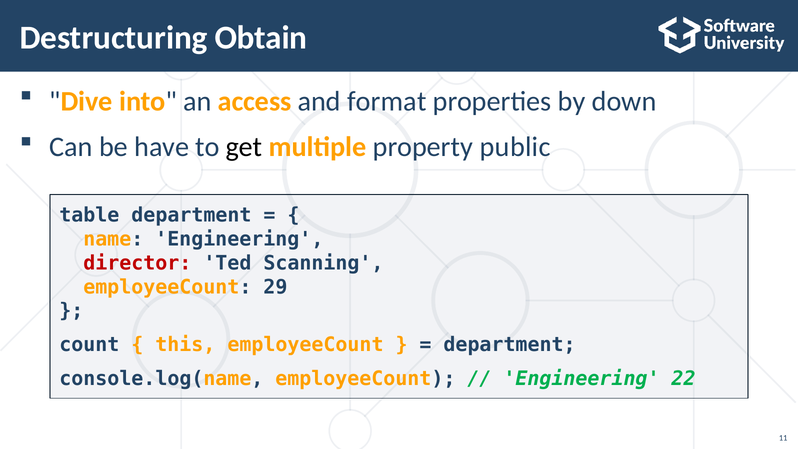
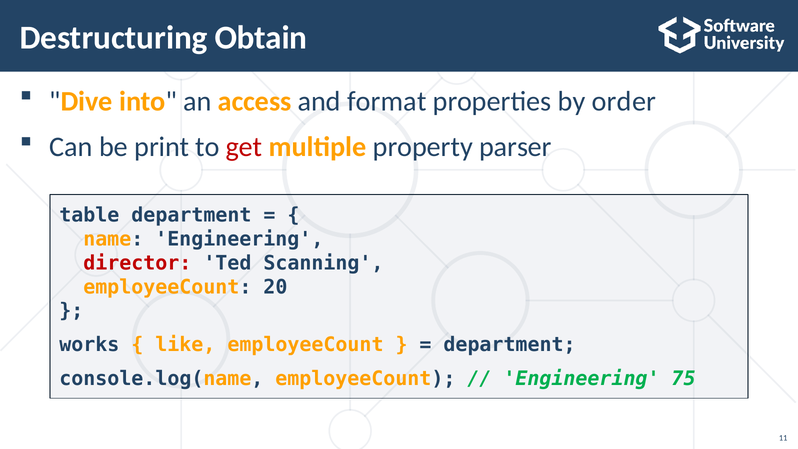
down: down -> order (624, 101)
have: have -> print (162, 147)
get colour: black -> red (244, 147)
public: public -> parser (515, 147)
29: 29 -> 20 (275, 287)
count: count -> works (89, 345)
this: this -> like (185, 345)
22: 22 -> 75 (684, 379)
